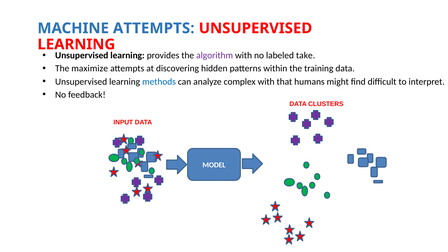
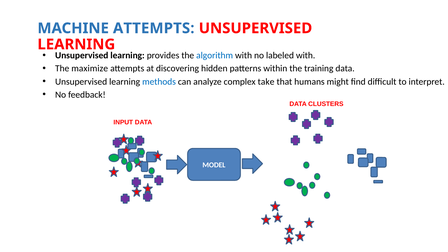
algorithm colour: purple -> blue (215, 55)
labeled take: take -> with (306, 55)
complex with: with -> take (266, 82)
